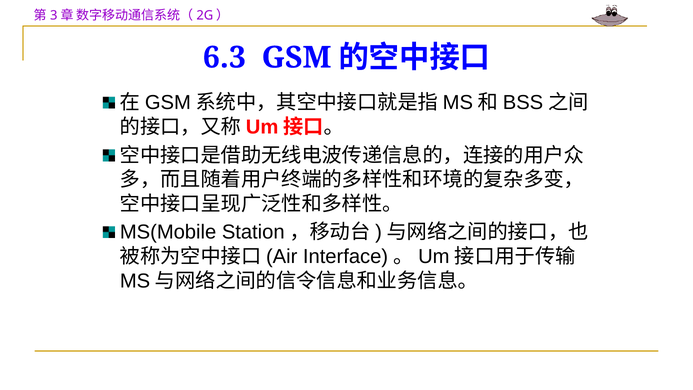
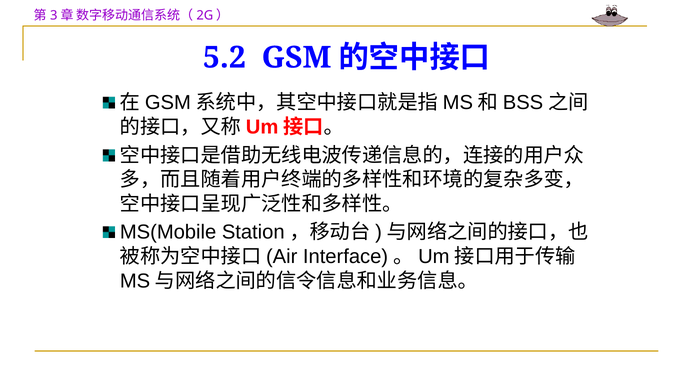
6.3: 6.3 -> 5.2 (224, 58)
